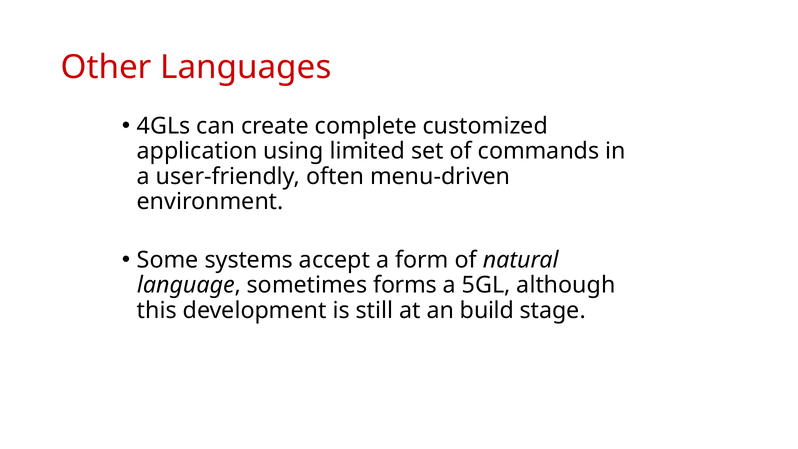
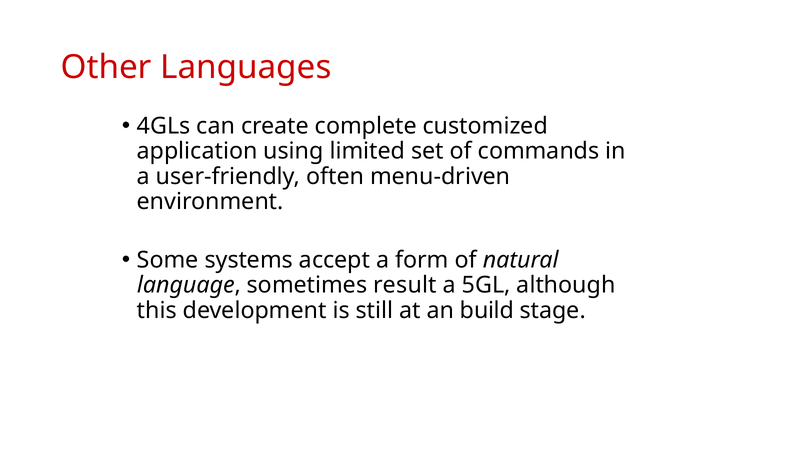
forms: forms -> result (405, 285)
